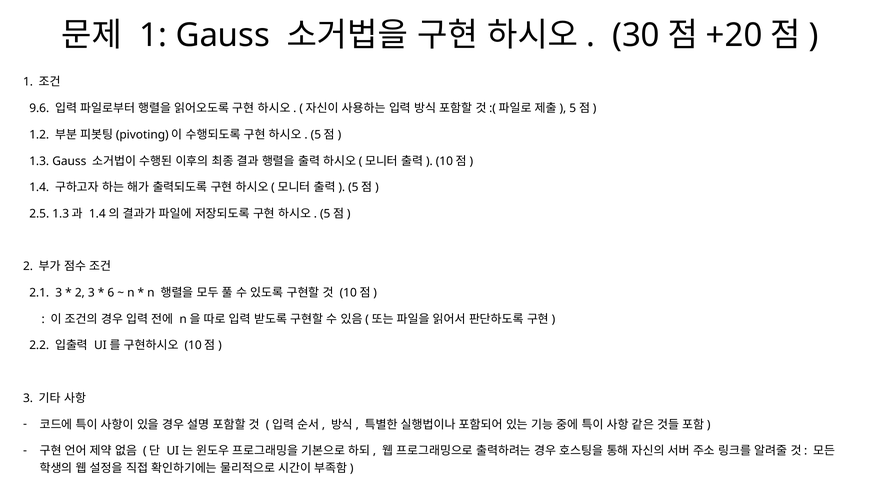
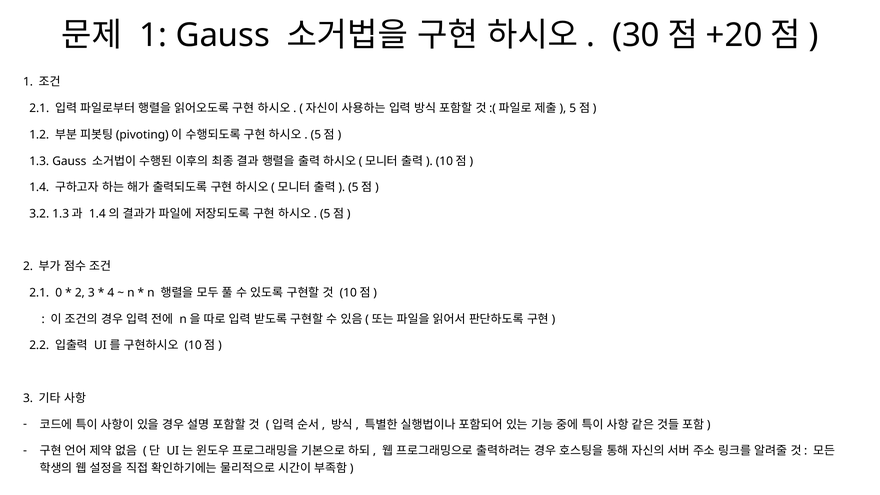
9.6: 9.6 -> 2.1 (39, 108)
2.5: 2.5 -> 3.2 (39, 214)
2.1 3: 3 -> 0 (59, 293)
6: 6 -> 4 (111, 293)
